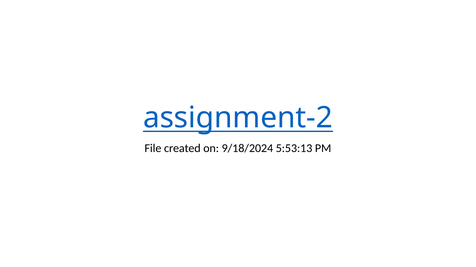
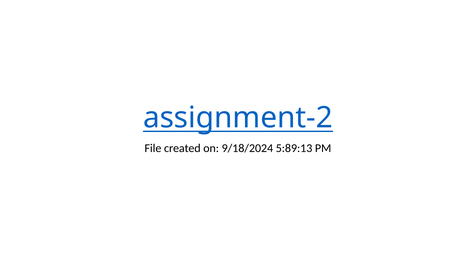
5:53:13: 5:53:13 -> 5:89:13 (294, 149)
